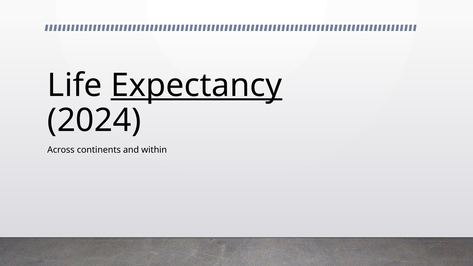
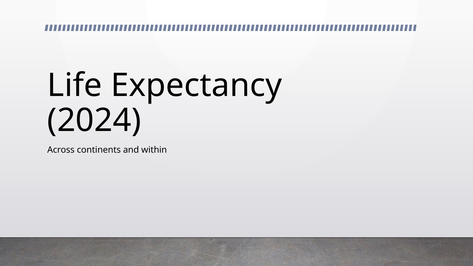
Expectancy underline: present -> none (196, 85)
